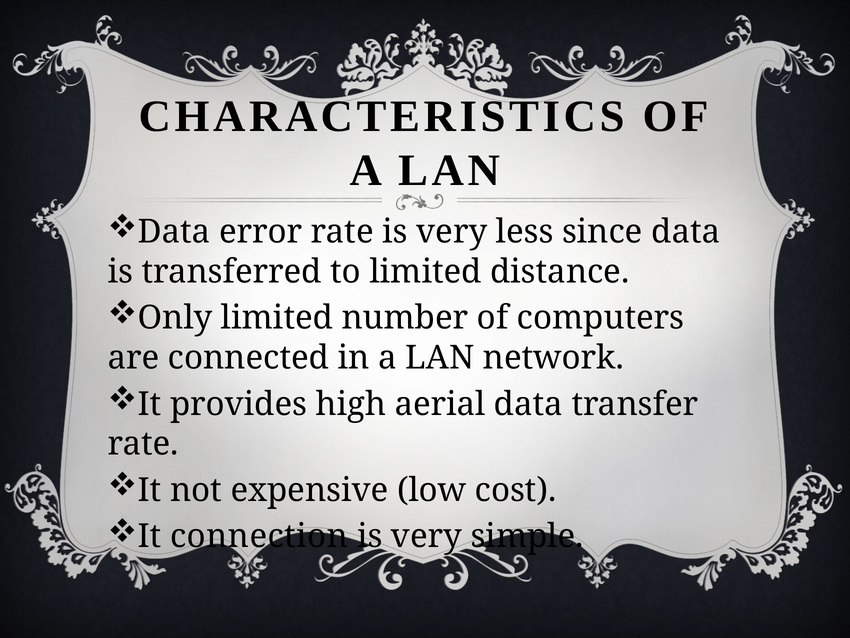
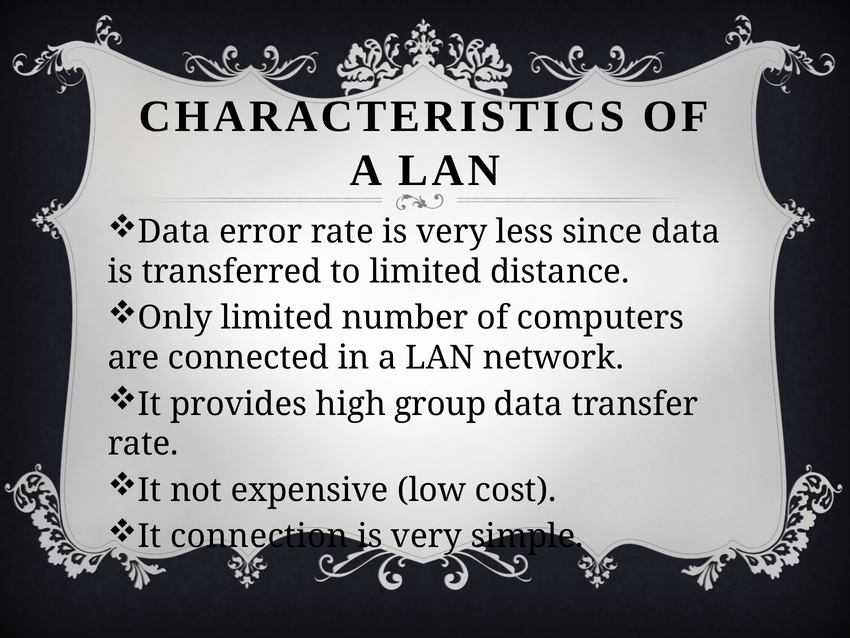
aerial: aerial -> group (440, 404)
